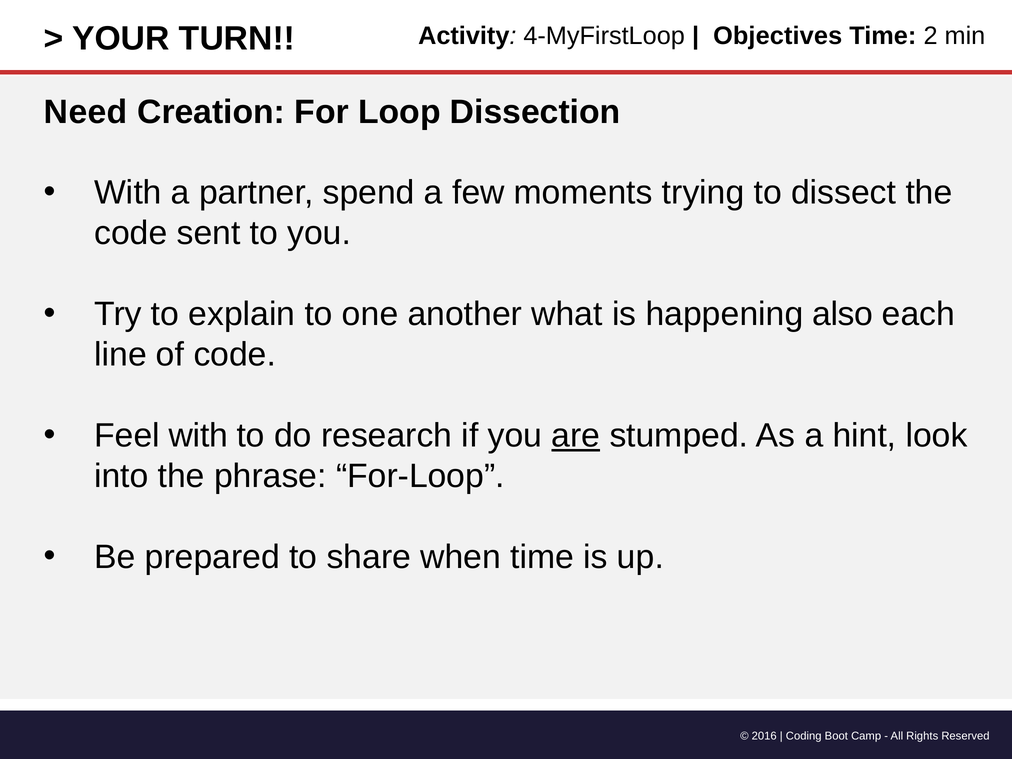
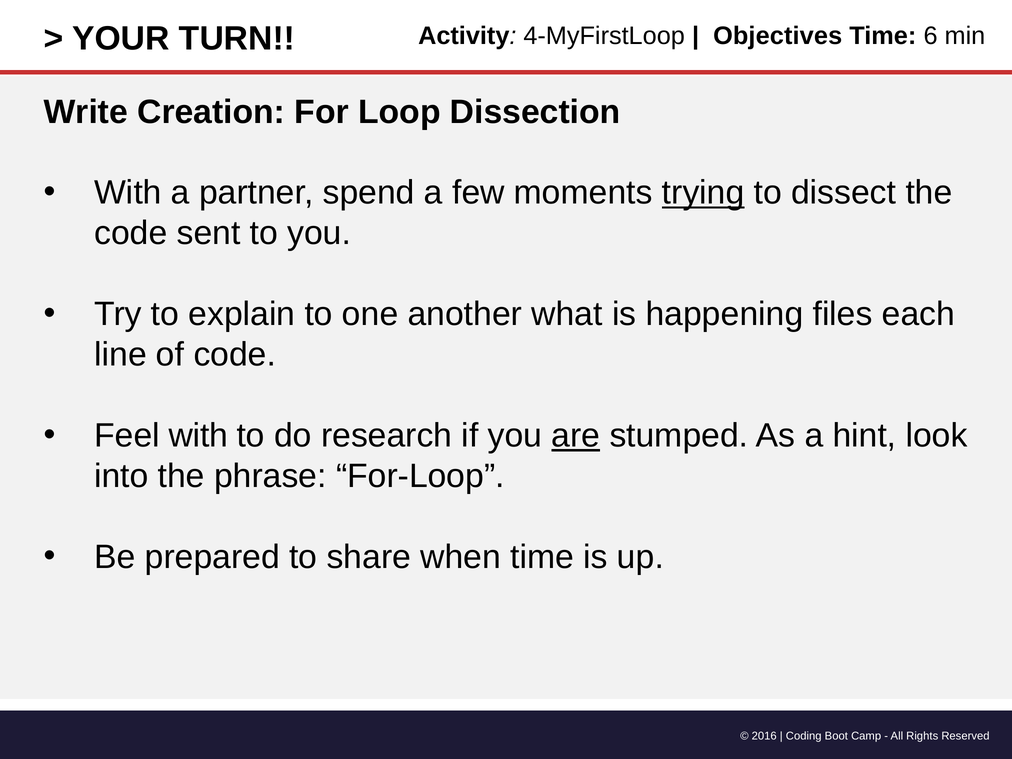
2: 2 -> 6 (931, 36)
Need: Need -> Write (86, 112)
trying underline: none -> present (703, 193)
also: also -> files (843, 314)
